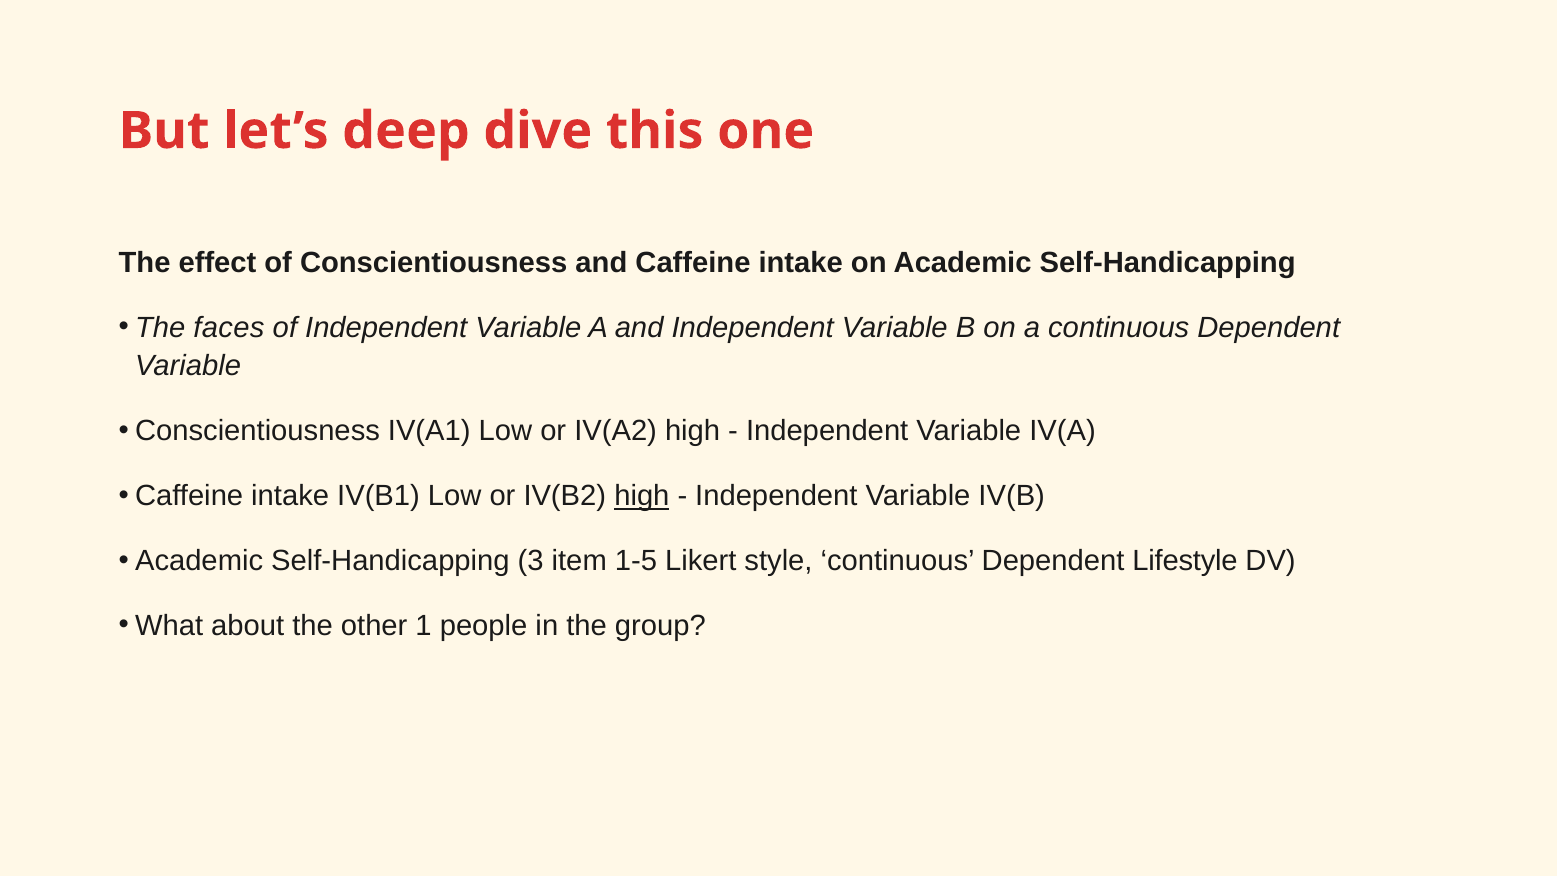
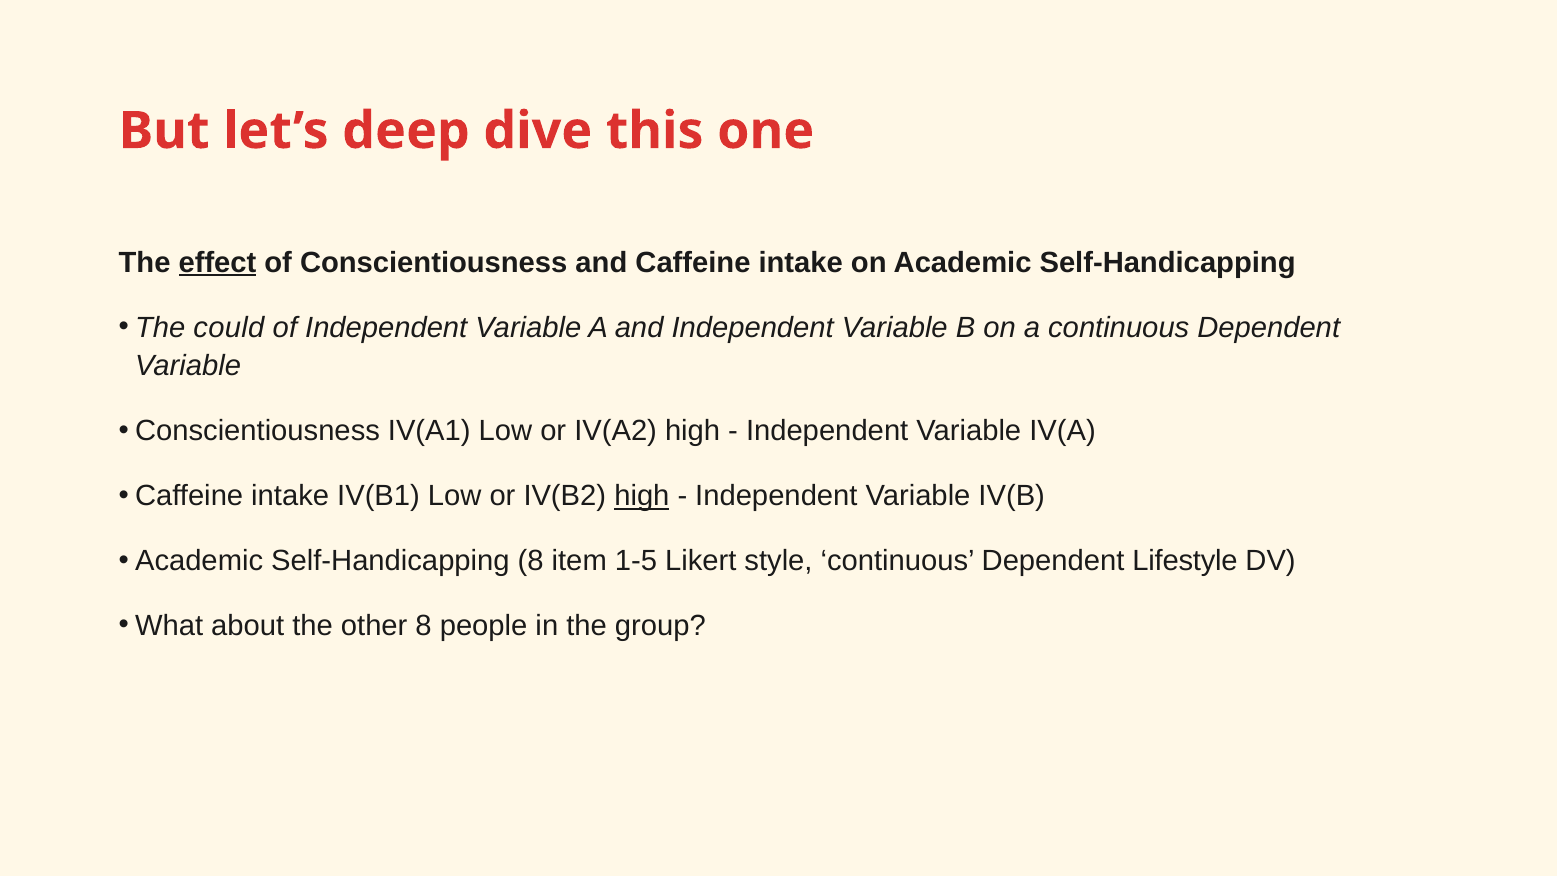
effect underline: none -> present (217, 262)
faces: faces -> could (229, 327)
Self-Handicapping 3: 3 -> 8 (531, 561)
other 1: 1 -> 8 (424, 626)
